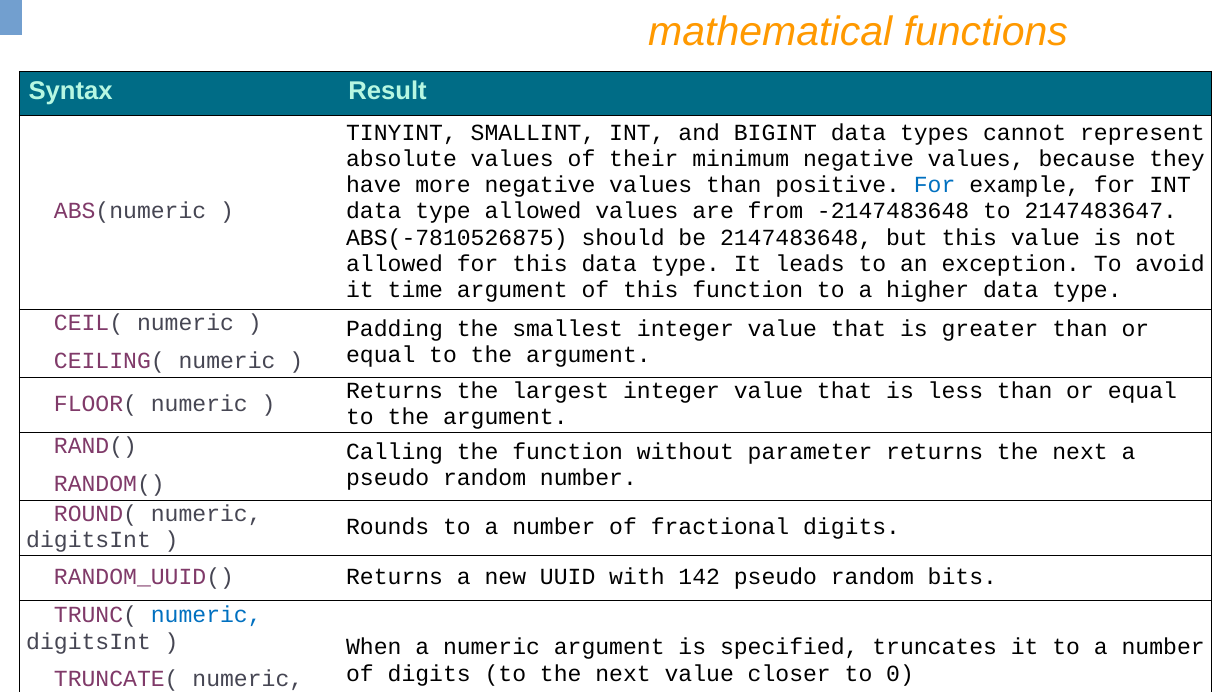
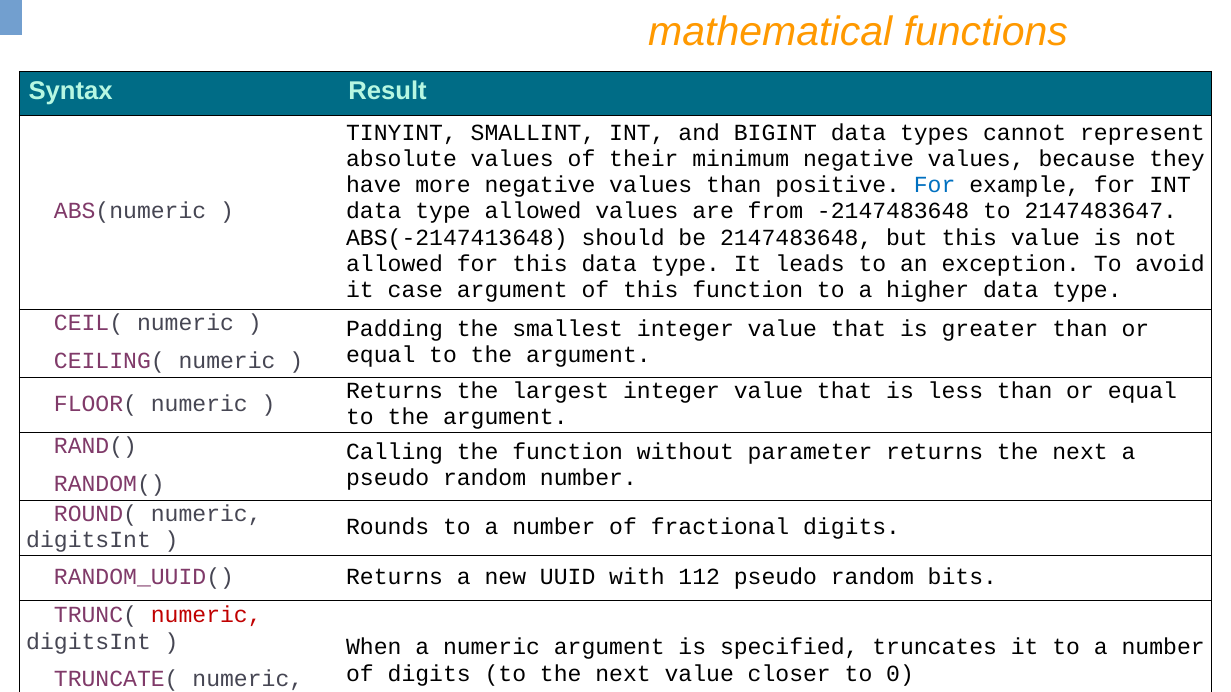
ABS(-7810526875: ABS(-7810526875 -> ABS(-2147413648 (457, 238)
time: time -> case (415, 290)
142: 142 -> 112 (699, 577)
numeric colour: blue -> red (206, 616)
